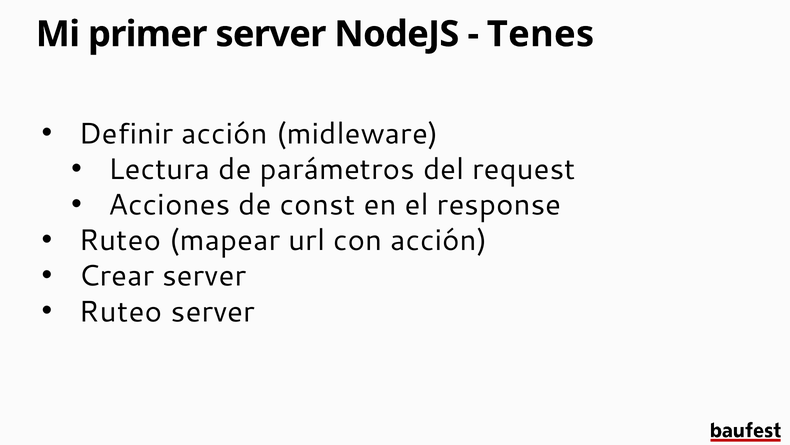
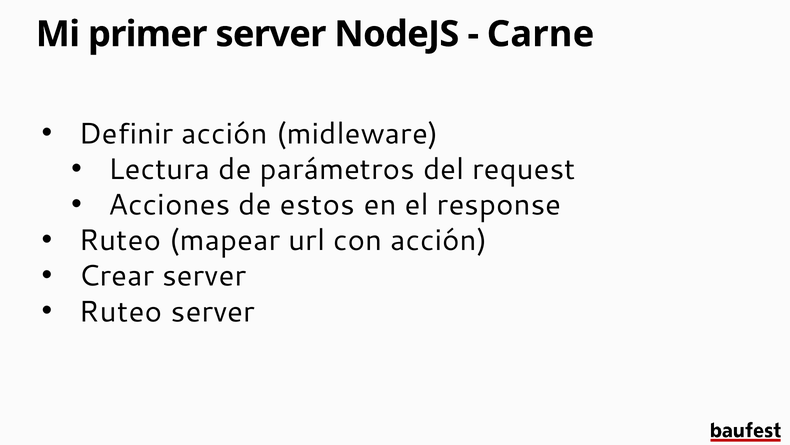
Tenes: Tenes -> Carne (541, 34)
const: const -> estos (318, 205)
